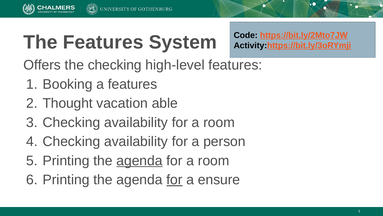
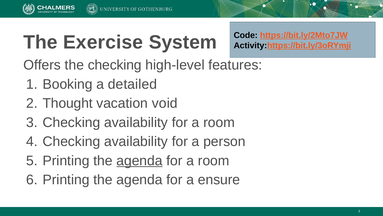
The Features: Features -> Exercise (103, 42)
a features: features -> detailed (132, 84)
able: able -> void (165, 103)
for underline: present -> none (174, 179)
